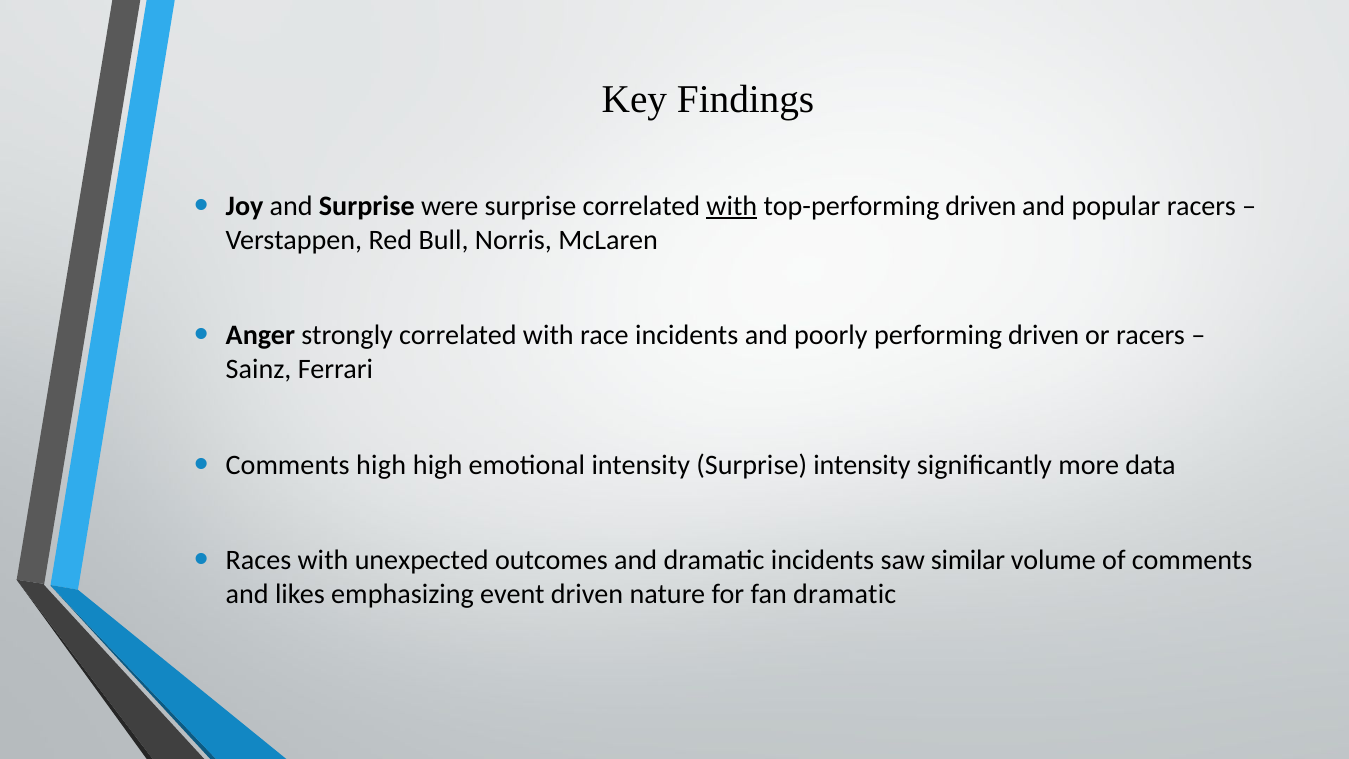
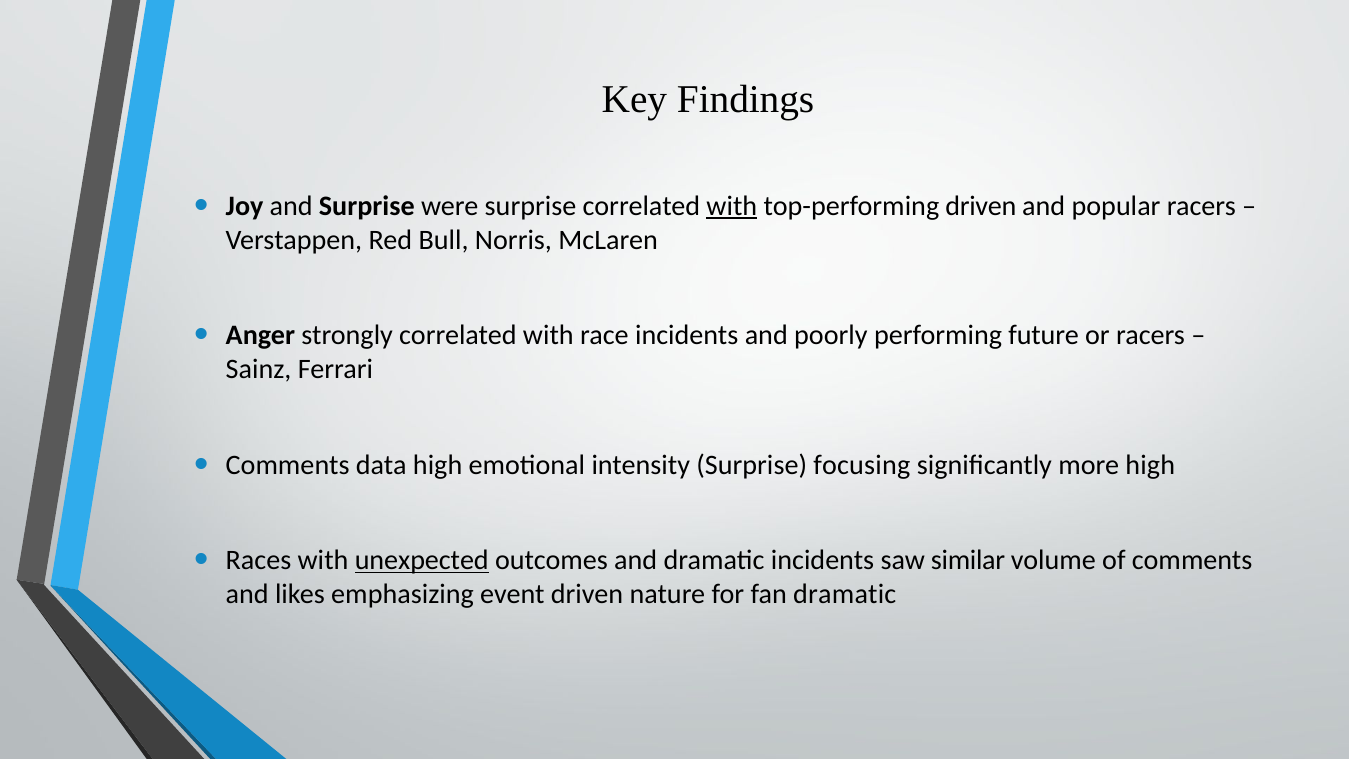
performing driven: driven -> future (1044, 335)
Comments high: high -> data (381, 465)
Surprise intensity: intensity -> focusing (862, 465)
more data: data -> high (1150, 465)
unexpected underline: none -> present (422, 560)
